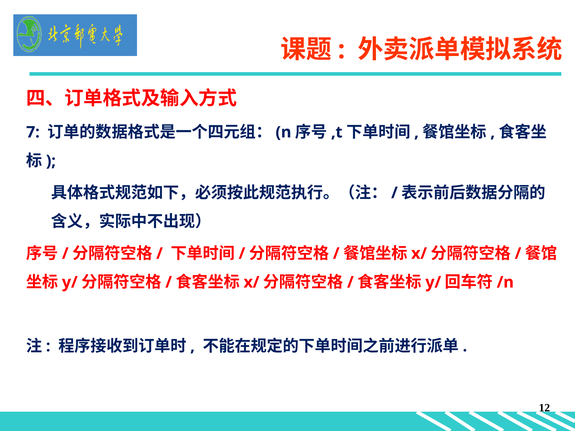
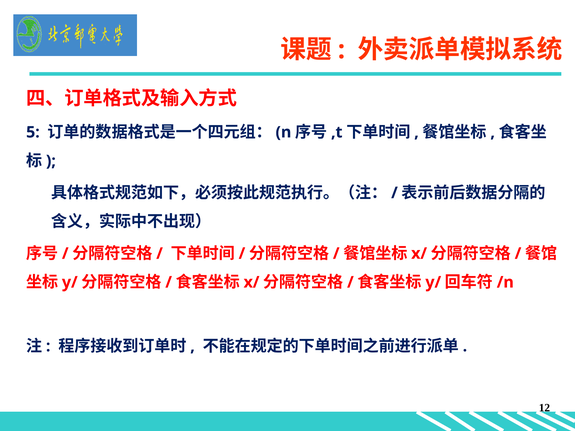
7: 7 -> 5 (33, 132)
